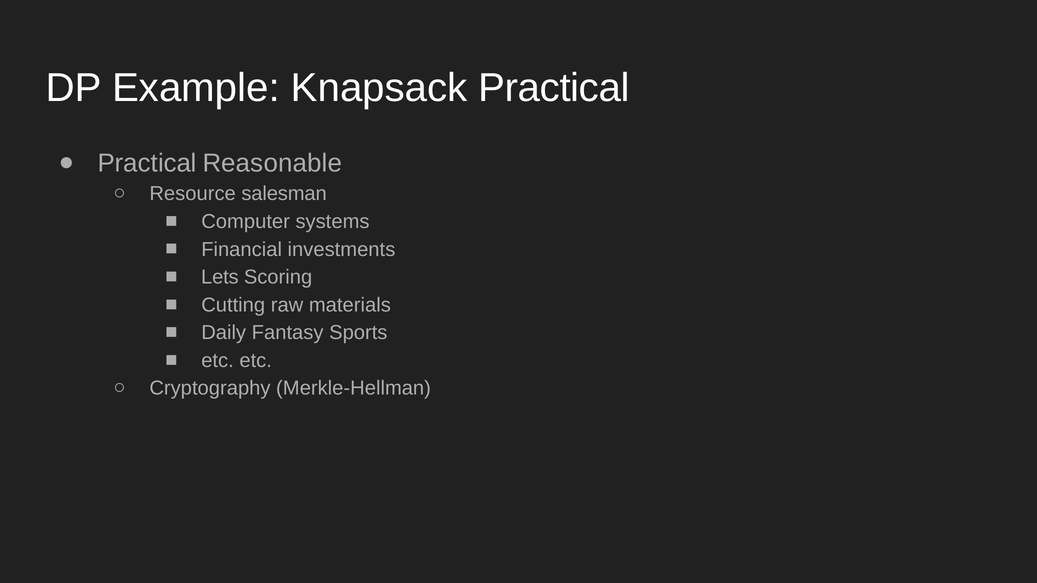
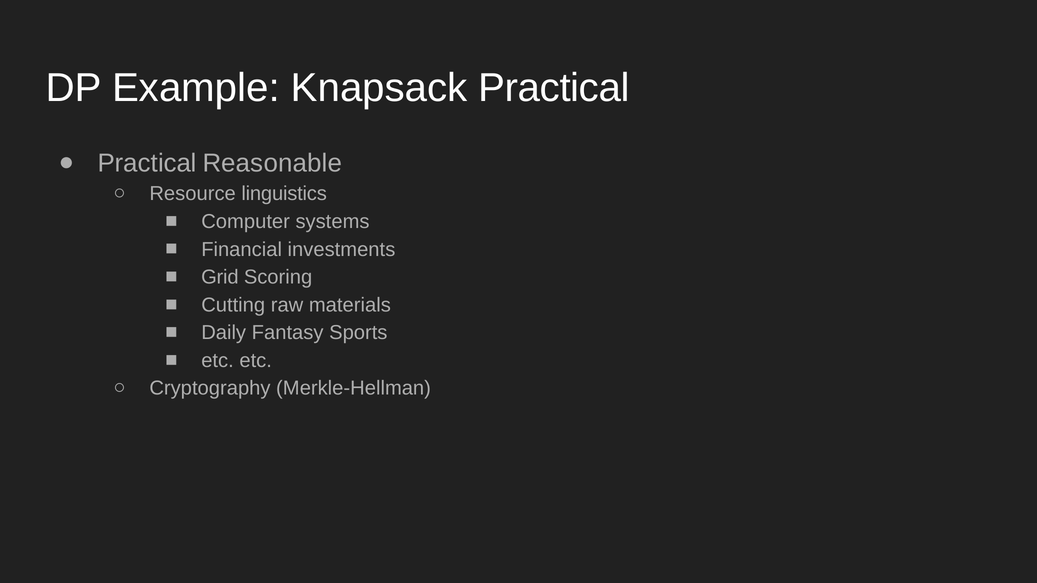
salesman: salesman -> linguistics (284, 194)
Lets: Lets -> Grid (220, 277)
